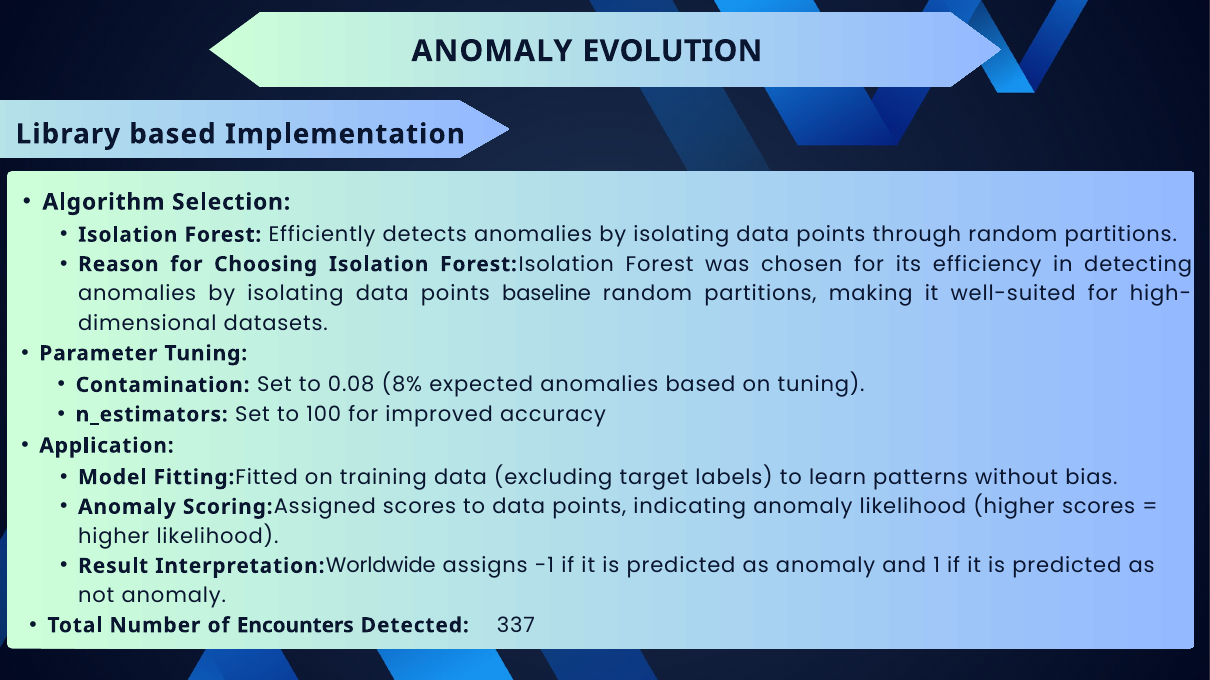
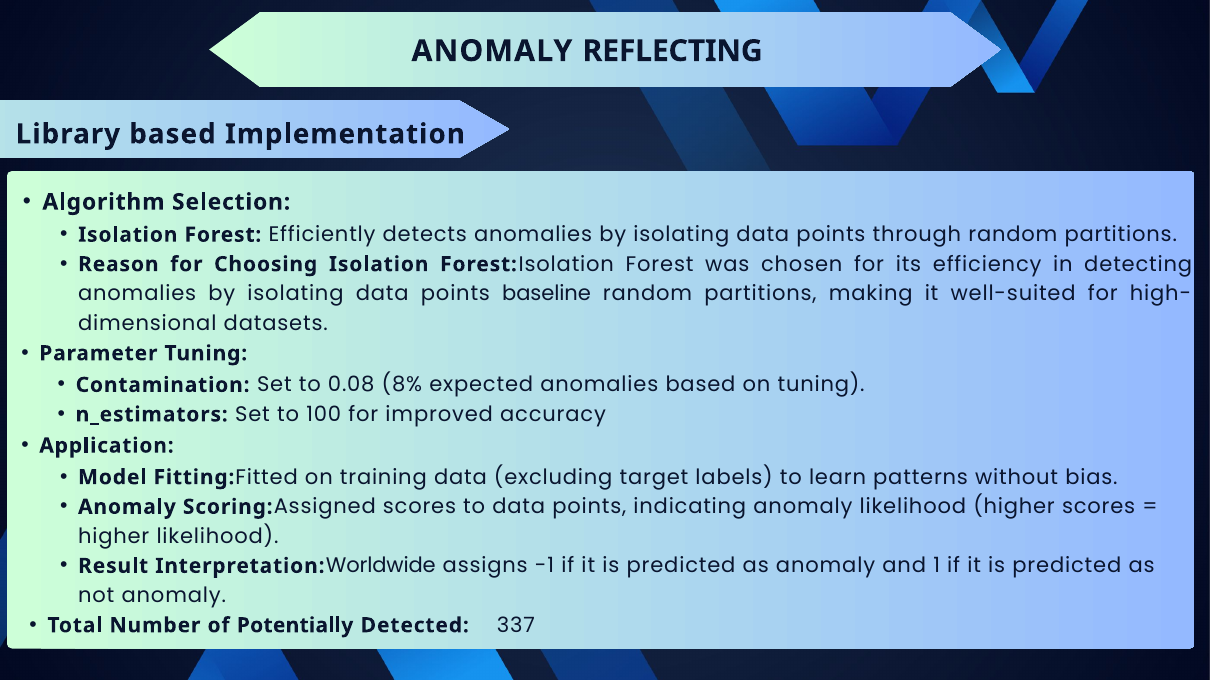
EVOLUTION: EVOLUTION -> REFLECTING (673, 51)
Encounters: Encounters -> Potentially (295, 626)
